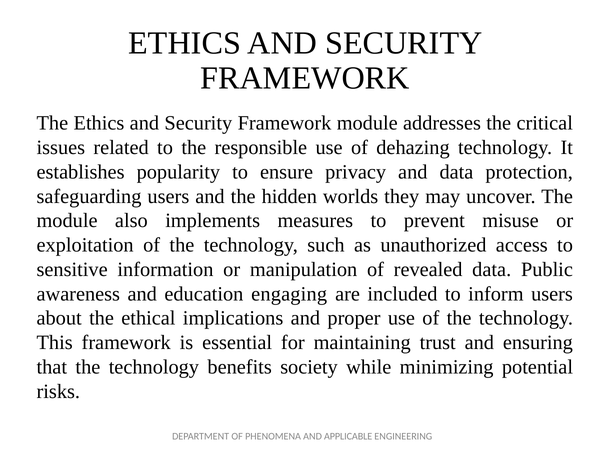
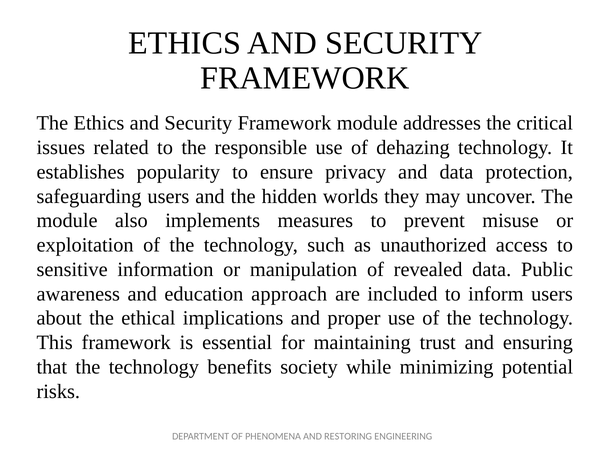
engaging: engaging -> approach (289, 294)
APPLICABLE: APPLICABLE -> RESTORING (348, 437)
